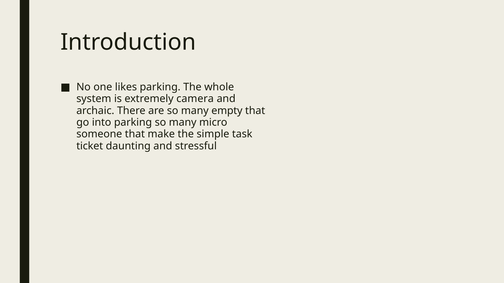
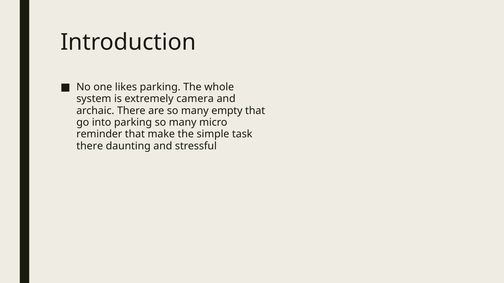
someone: someone -> reminder (99, 134)
ticket: ticket -> there (90, 146)
